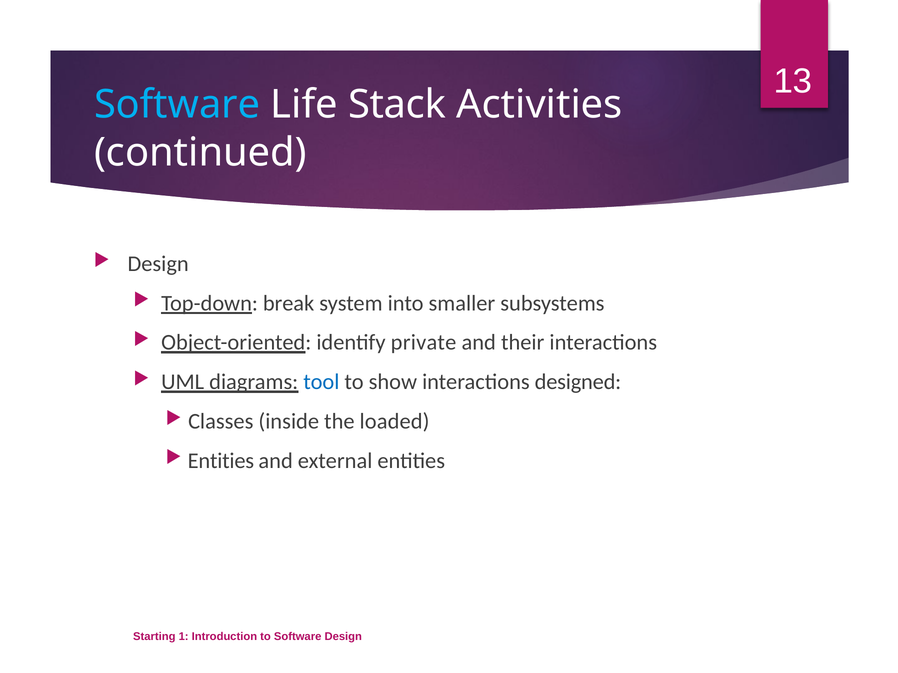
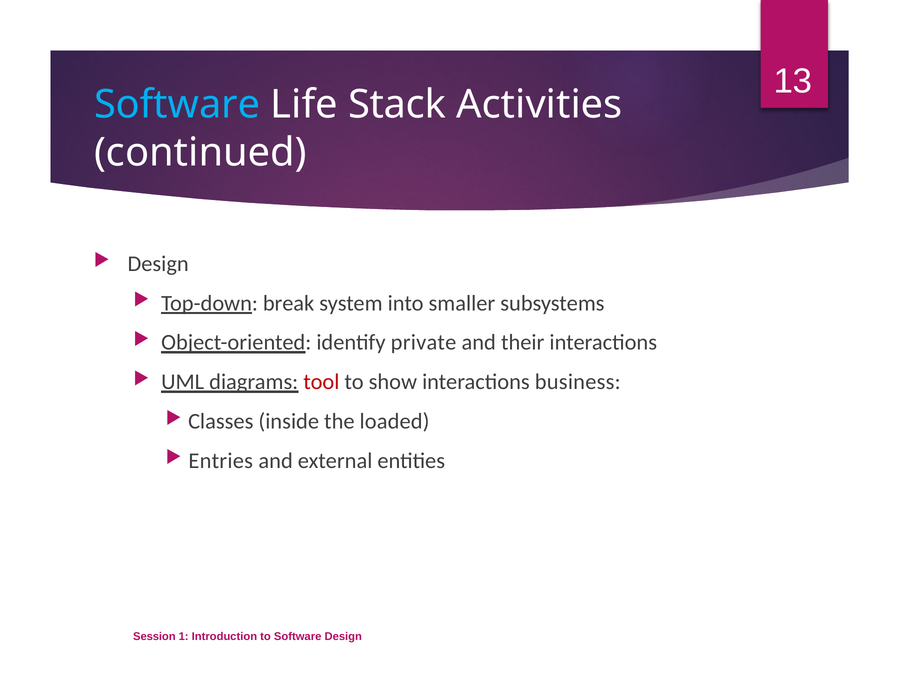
tool colour: blue -> red (321, 382)
designed: designed -> business (578, 382)
Entities: Entities -> Entries (221, 461)
Starting: Starting -> Session (154, 637)
